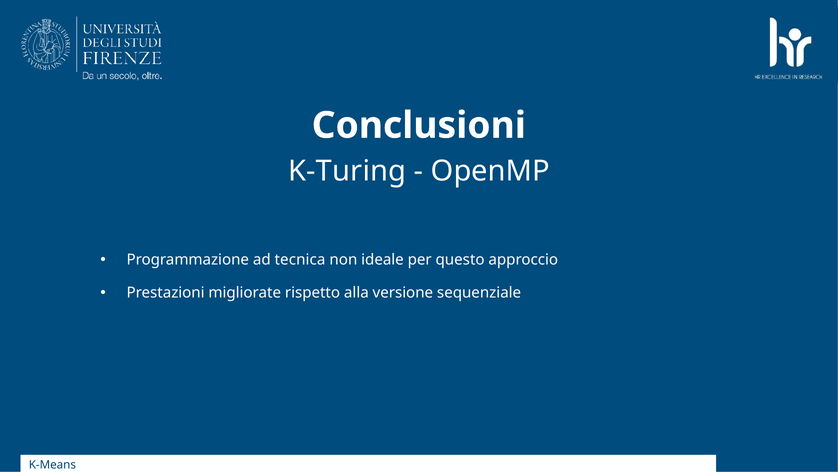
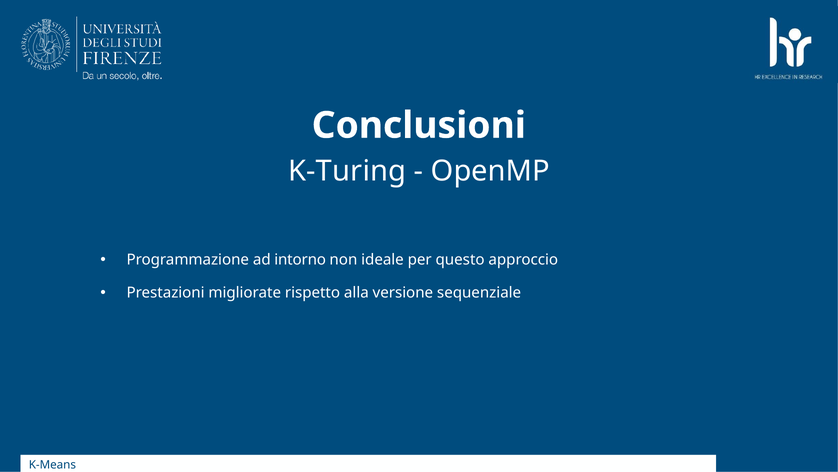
tecnica: tecnica -> intorno (300, 259)
